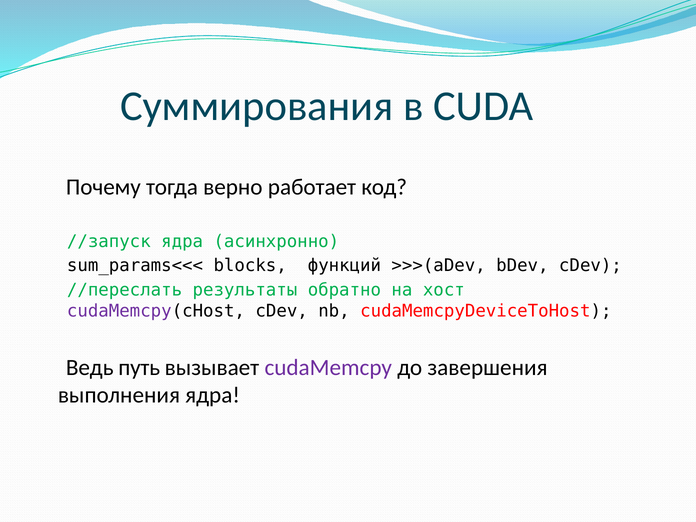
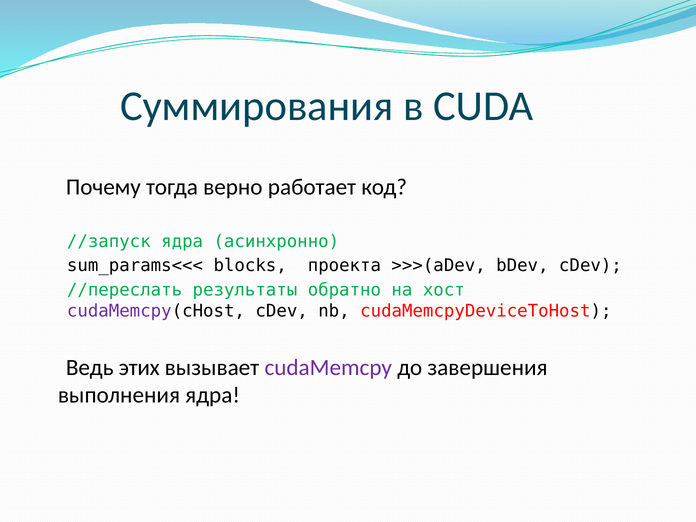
функций: функций -> проекта (344, 266)
путь: путь -> этих (139, 367)
